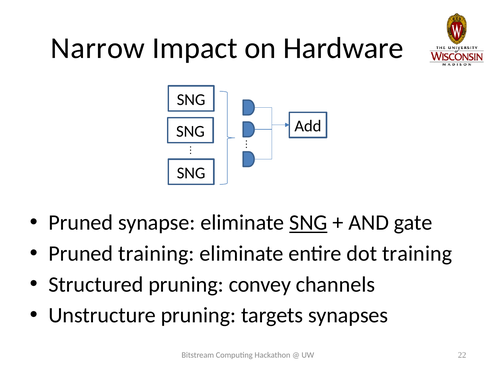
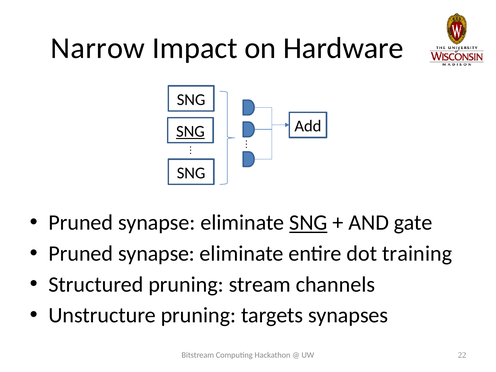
SNG underline: none -> present (190, 131)
training: training -> synapse (156, 254)
convey: convey -> stream (260, 284)
